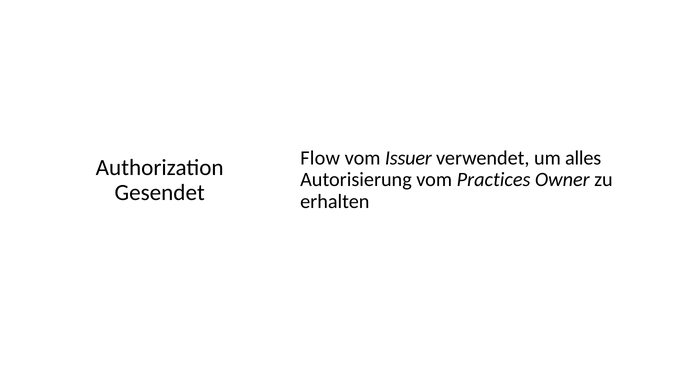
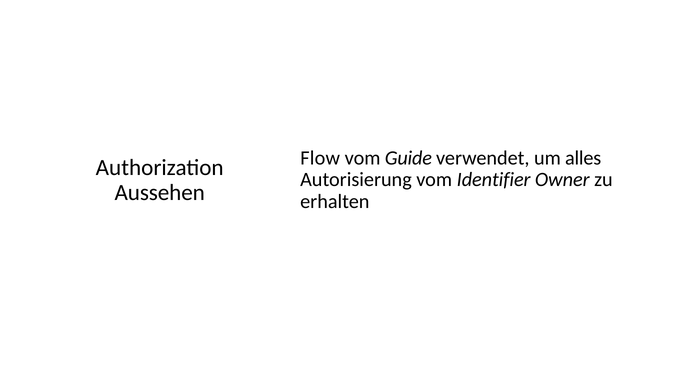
Issuer: Issuer -> Guide (408, 158)
Practices: Practices -> Identifier (494, 179)
Gesendet: Gesendet -> Aussehen (160, 192)
